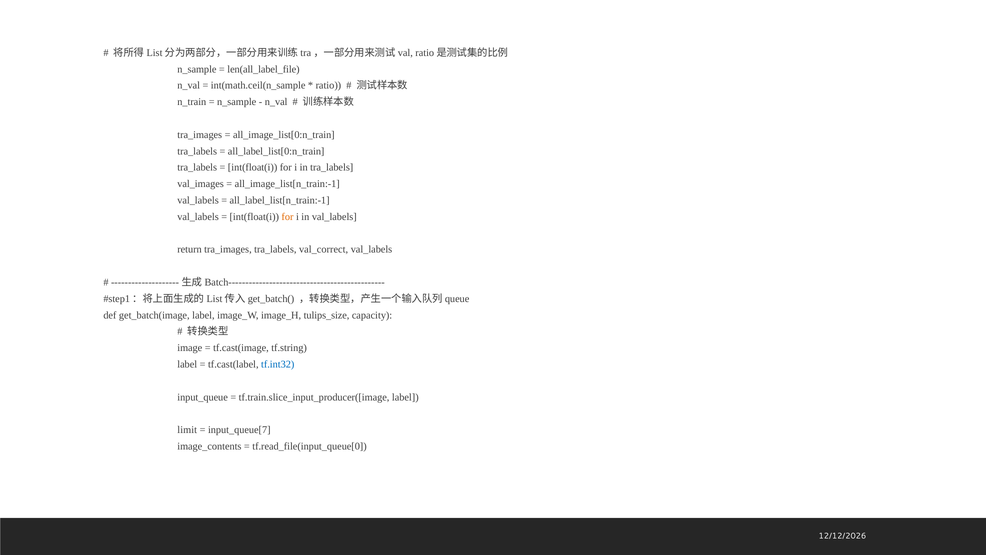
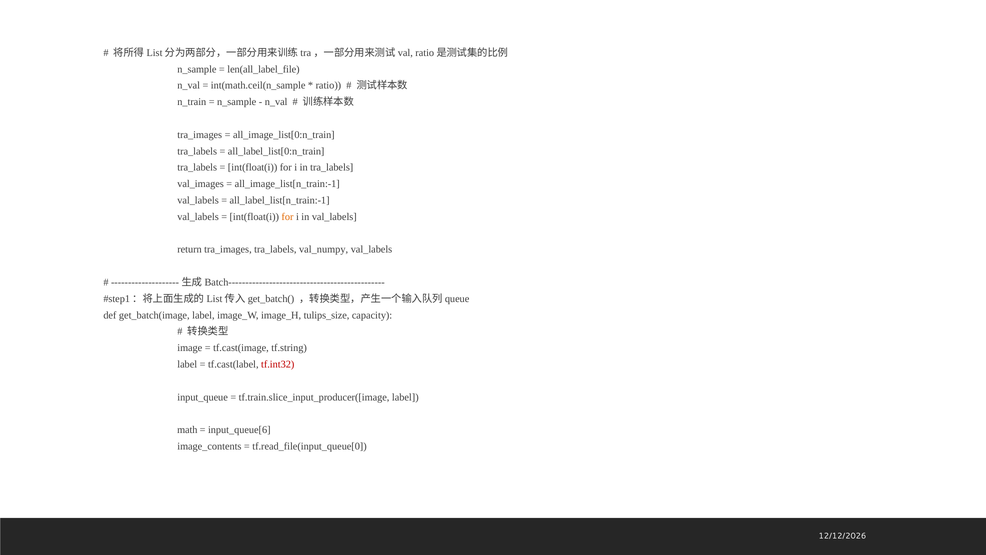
val_correct: val_correct -> val_numpy (324, 249)
tf.int32 colour: blue -> red (278, 364)
limit: limit -> math (187, 430)
input_queue[7: input_queue[7 -> input_queue[6 (239, 430)
